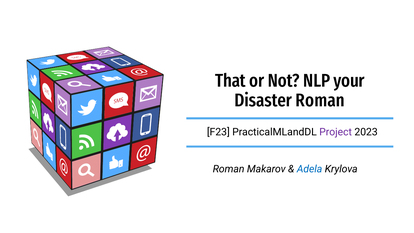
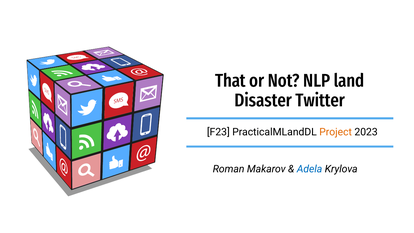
your: your -> land (349, 81)
Disaster Roman: Roman -> Twitter (320, 101)
Project colour: purple -> orange (336, 132)
